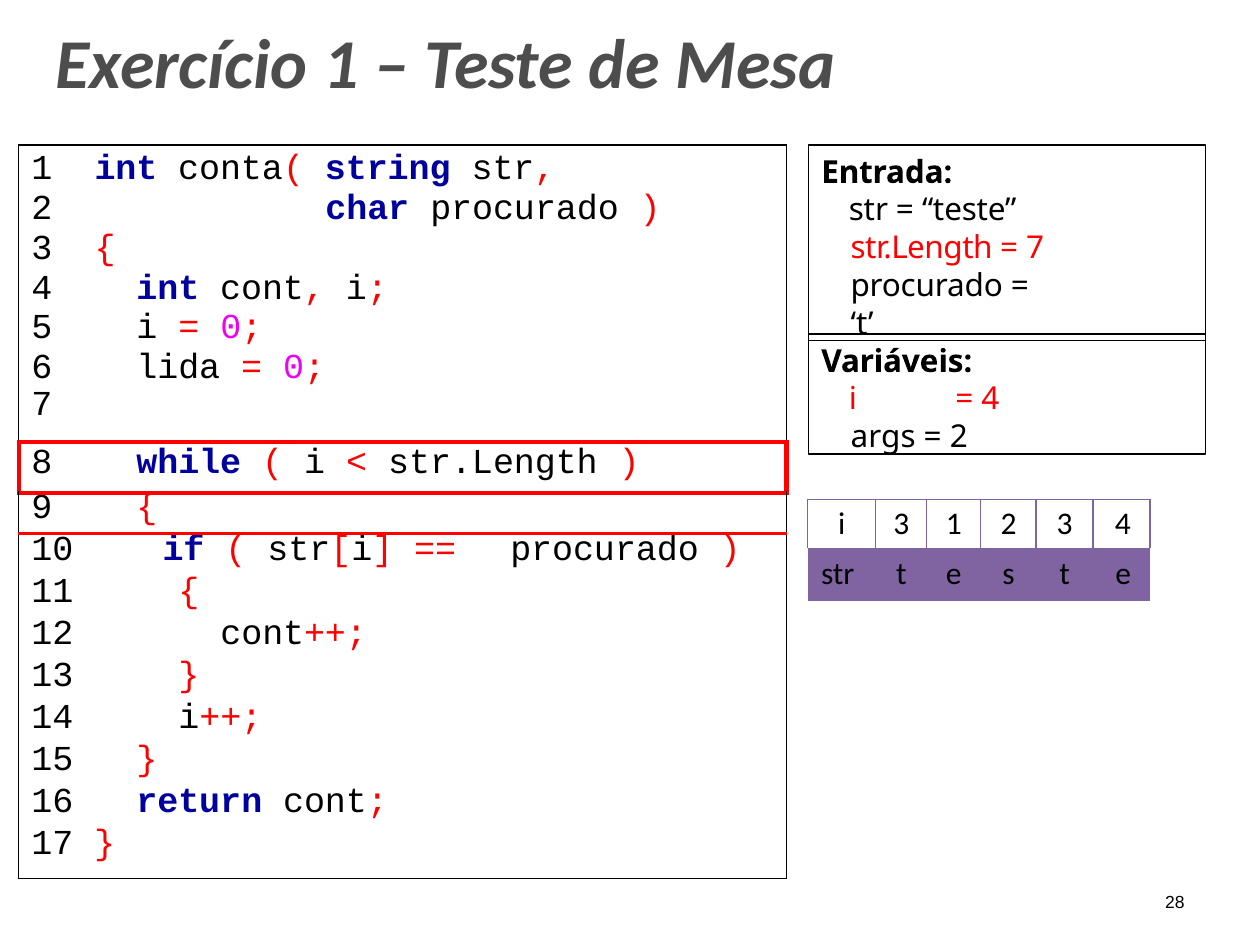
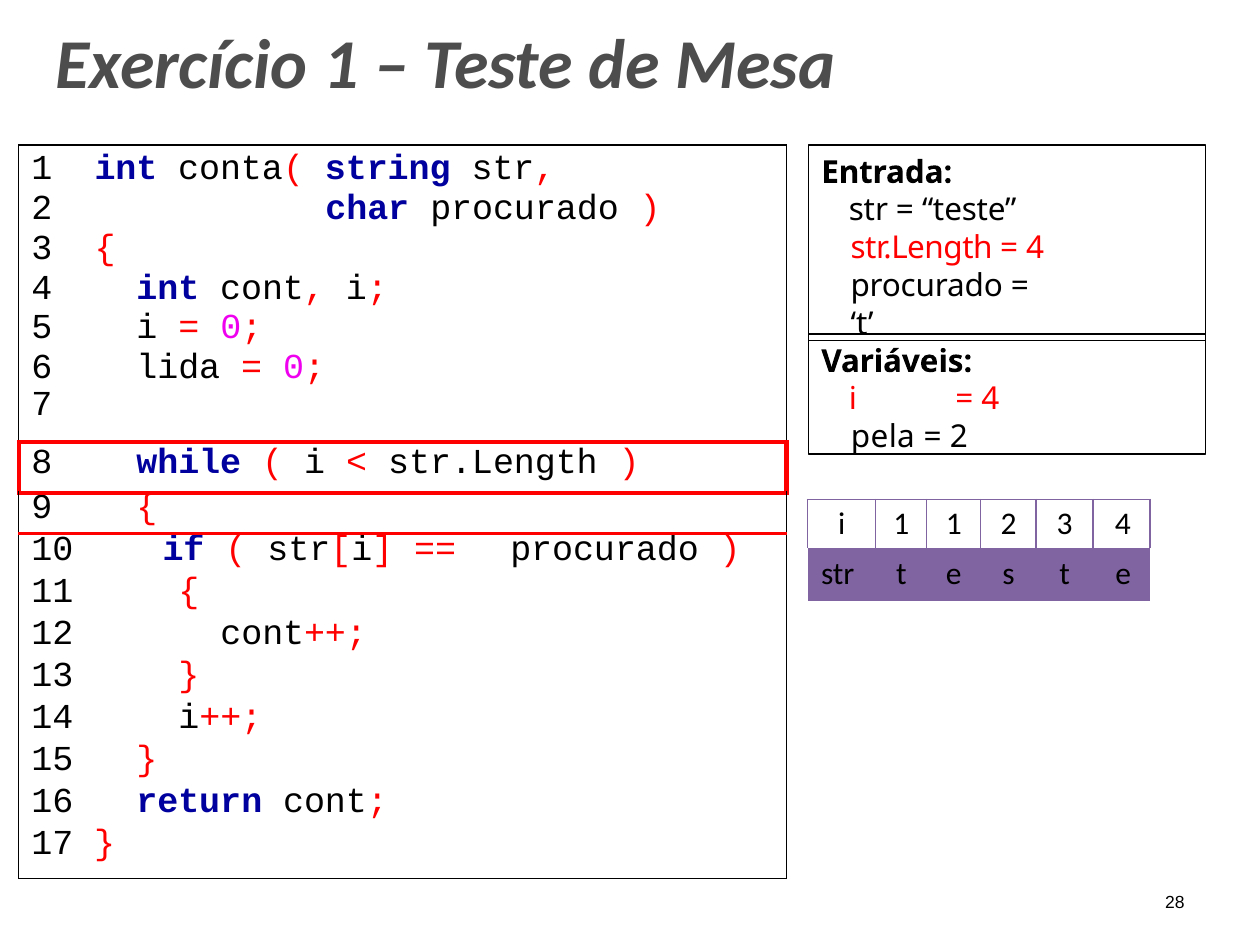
7: 7 -> 4 (1035, 248)
args: args -> pela (883, 437)
i 3: 3 -> 1 (901, 524)
